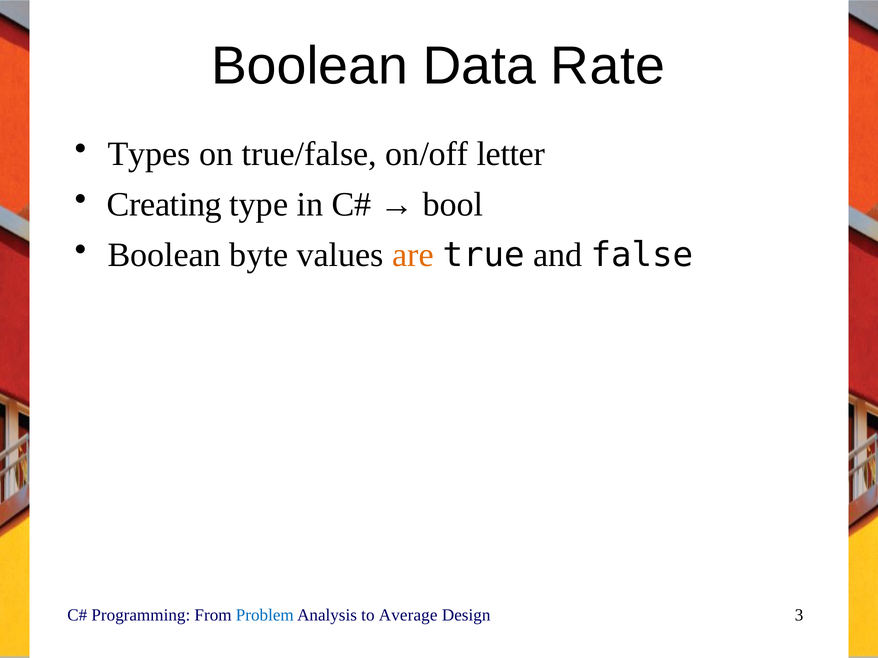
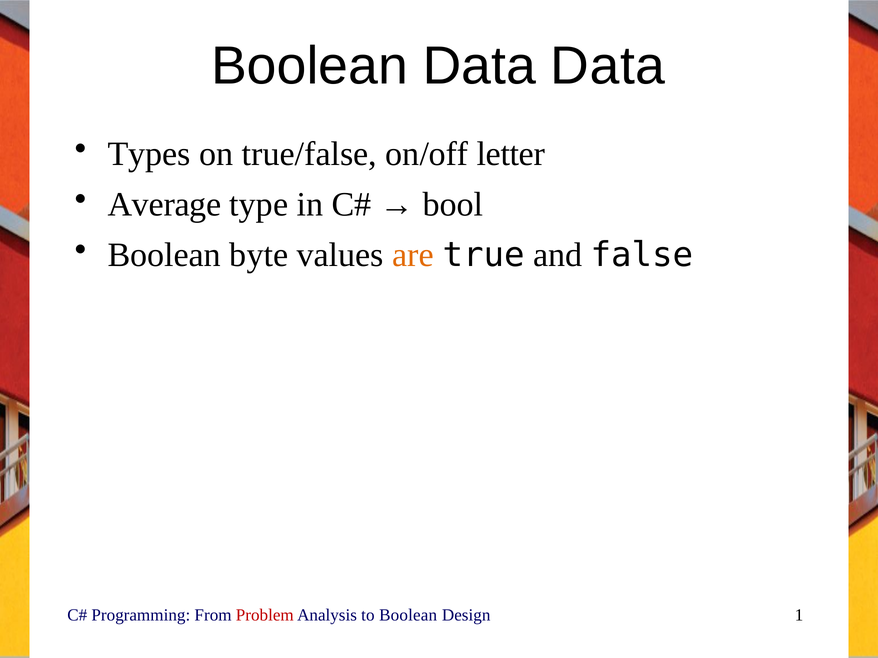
Data Rate: Rate -> Data (608, 66)
Creating: Creating -> Average (164, 205)
Problem colour: blue -> red (265, 616)
to Average: Average -> Boolean (408, 616)
3: 3 -> 1 (799, 616)
